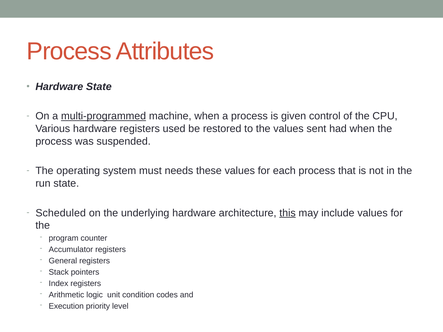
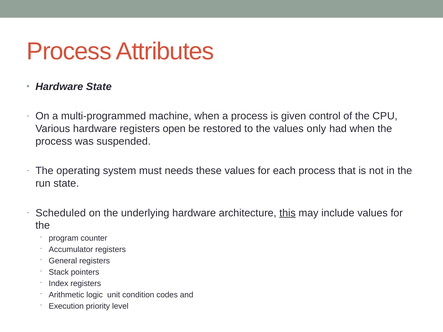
multi-programmed underline: present -> none (104, 116)
used: used -> open (174, 129)
sent: sent -> only (316, 129)
